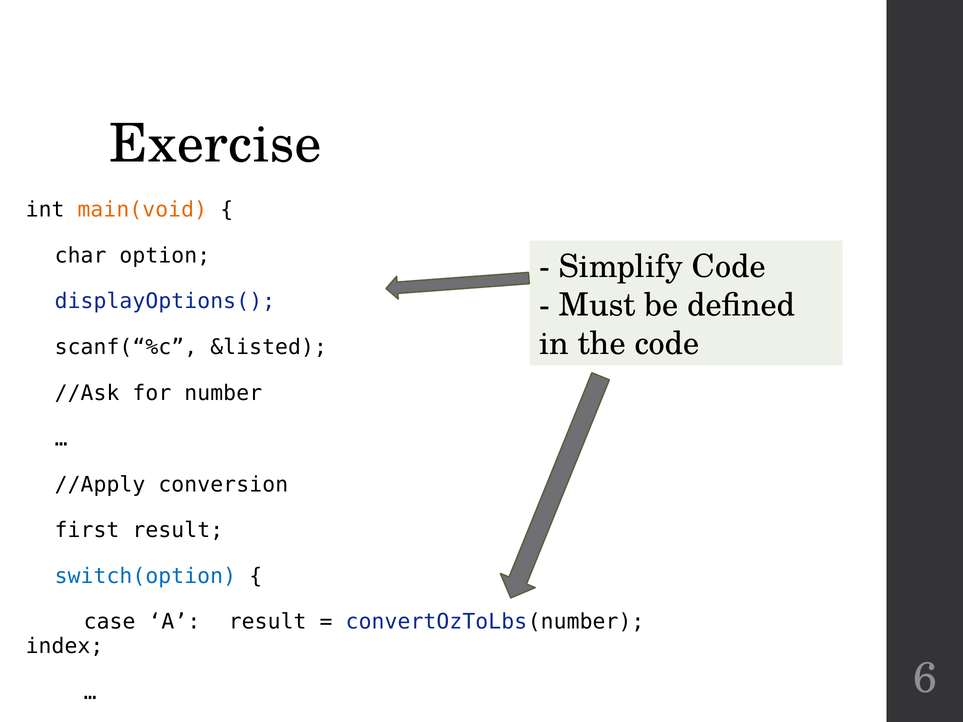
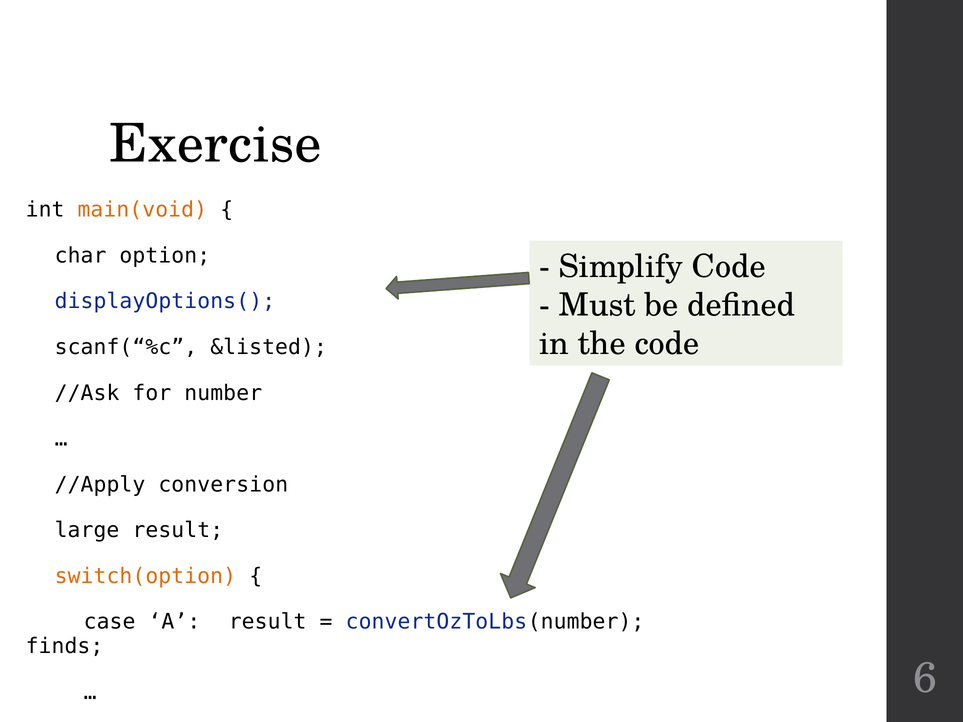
first: first -> large (87, 530)
switch(option colour: blue -> orange (145, 576)
index: index -> finds (64, 646)
